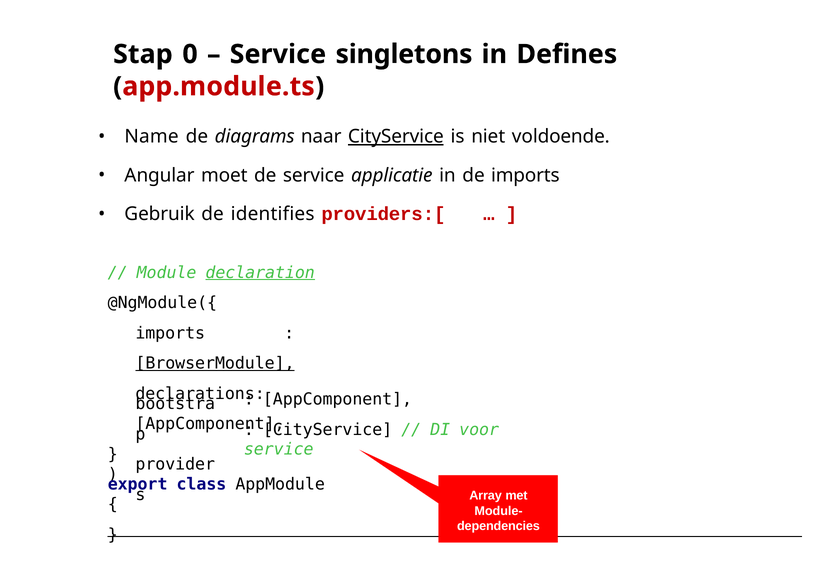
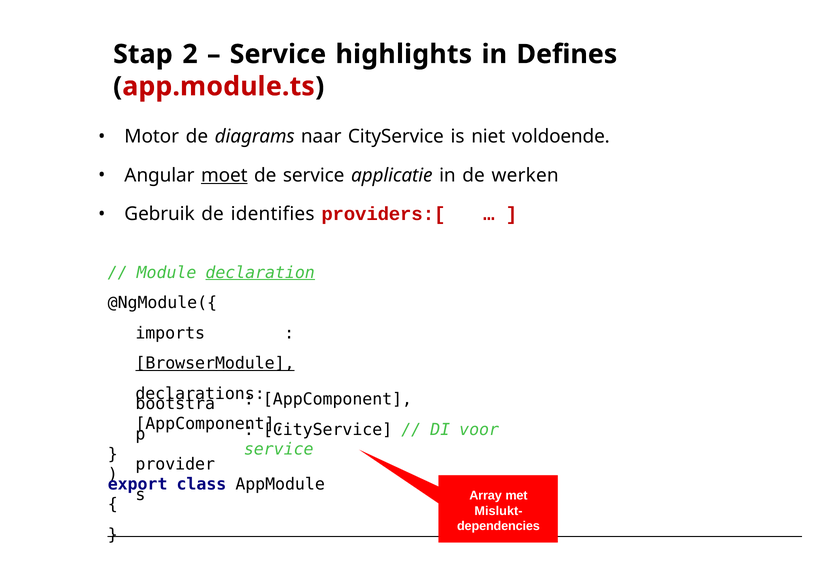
0: 0 -> 2 (190, 54)
singletons: singletons -> highlights (404, 54)
Name: Name -> Motor (152, 137)
CityService underline: present -> none (396, 137)
moet underline: none -> present (224, 175)
de imports: imports -> werken (525, 175)
Module-: Module- -> Mislukt- (498, 511)
